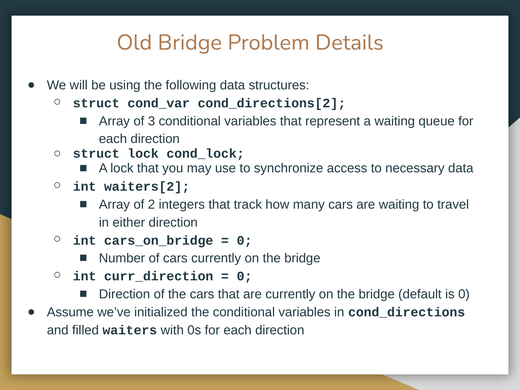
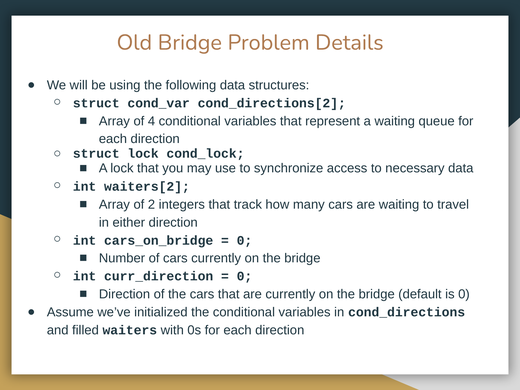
3: 3 -> 4 (151, 121)
